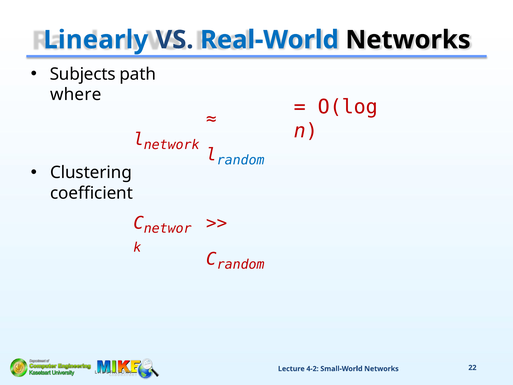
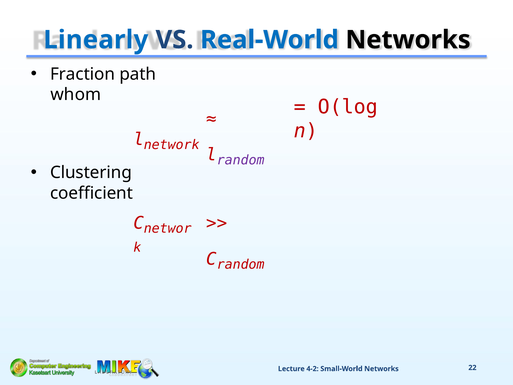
Subjects: Subjects -> Fraction (83, 74)
where: where -> whom (76, 95)
random colour: blue -> purple (241, 160)
